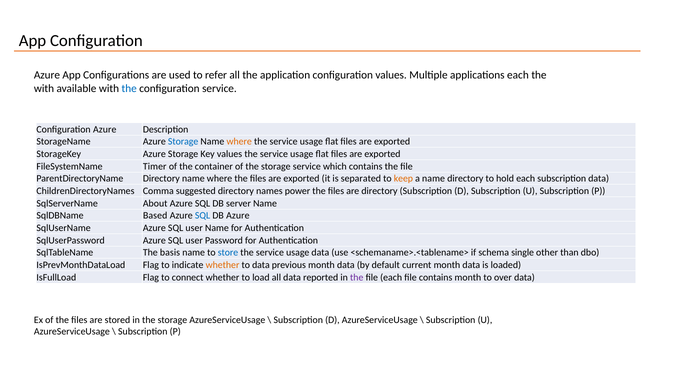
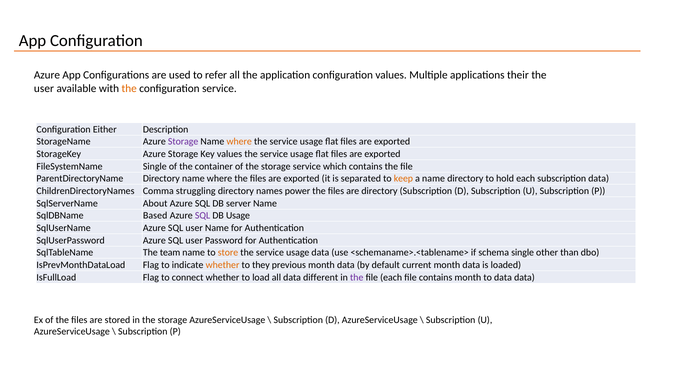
applications each: each -> their (518, 75)
with: with -> user (44, 88)
the colour: blue -> orange (129, 88)
Azure: Azure -> Either (105, 129)
Storage colour: blue -> purple (183, 142)
FileSystemName Timer: Timer -> Single (155, 166)
suggested: suggested -> struggling (196, 191)
SQL colour: blue -> purple (203, 215)
DB Azure: Azure -> Usage (238, 215)
basis: basis -> team (170, 252)
store colour: blue -> orange (228, 252)
to data: data -> they (261, 265)
reported: reported -> different (321, 277)
to over: over -> data (503, 277)
